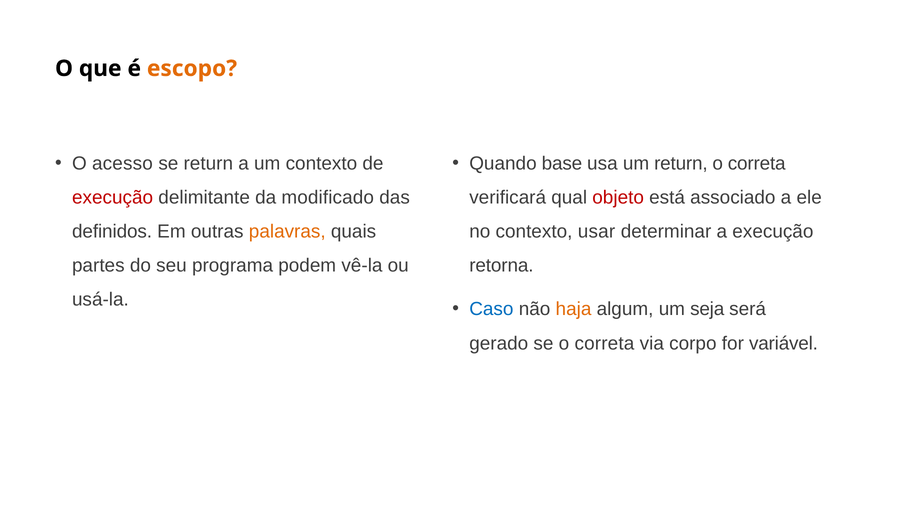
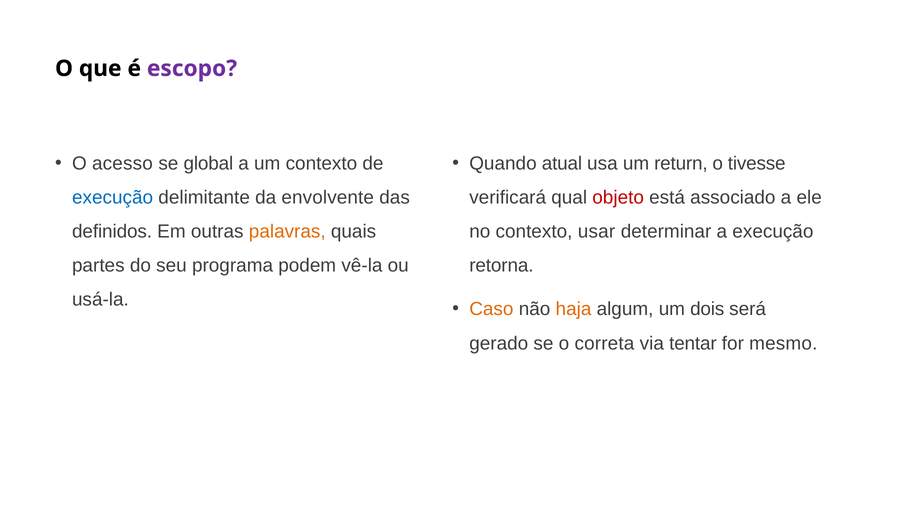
escopo colour: orange -> purple (192, 68)
se return: return -> global (208, 163)
base: base -> atual (562, 163)
correta: correta -> tivesse (757, 163)
execução colour: red -> blue (113, 197)
modificado: modificado -> envolvente (328, 197)
Caso colour: blue -> orange (491, 309)
seja: seja -> dois (707, 309)
corpo: corpo -> tentar (693, 343)
variável: variável -> mesmo (783, 343)
